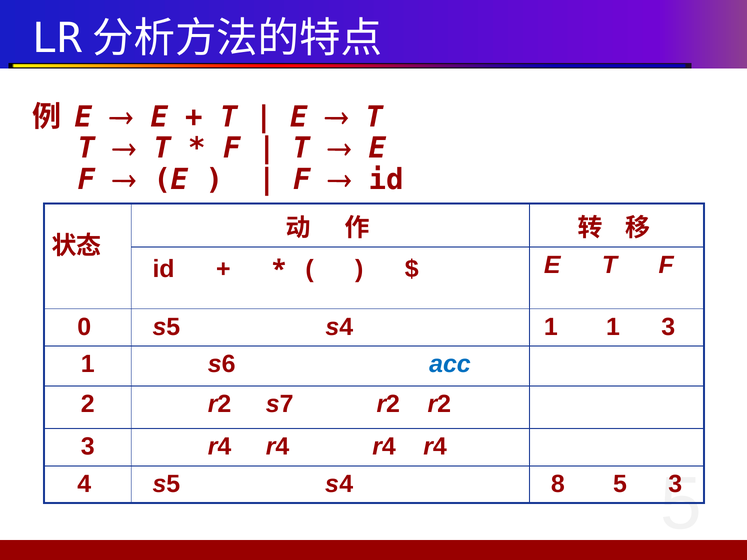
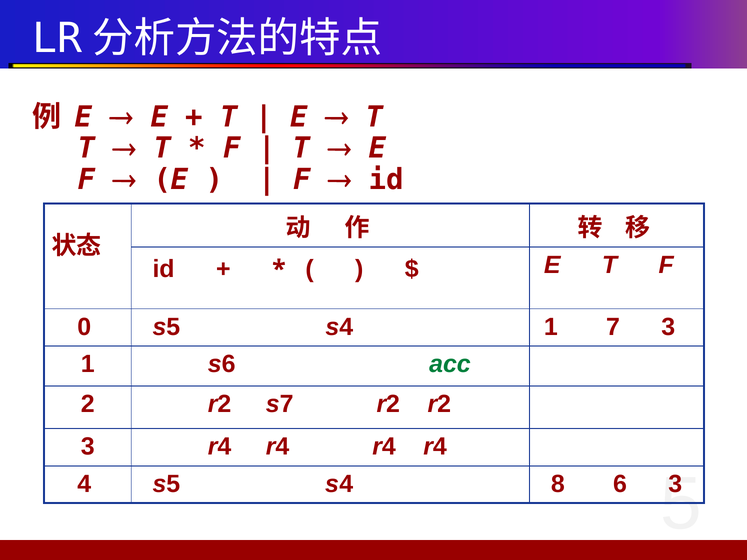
1 1: 1 -> 7 (613, 327)
acc colour: blue -> green (450, 364)
8 5: 5 -> 6 (620, 484)
